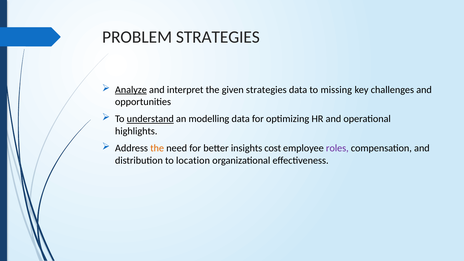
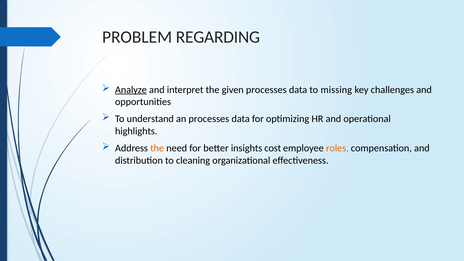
PROBLEM STRATEGIES: STRATEGIES -> REGARDING (218, 37)
given strategies: strategies -> processes (266, 90)
understand underline: present -> none (150, 119)
an modelling: modelling -> processes (209, 119)
roles colour: purple -> orange (337, 148)
location: location -> cleaning (193, 160)
